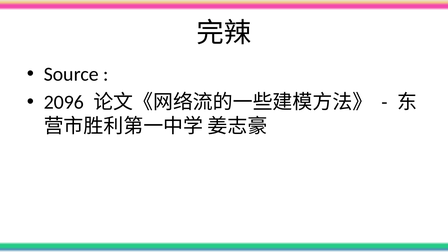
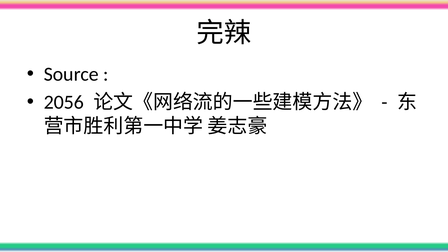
2096: 2096 -> 2056 (64, 102)
